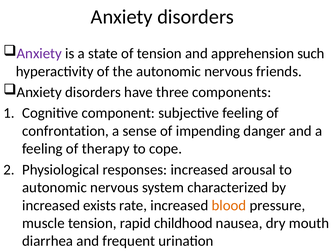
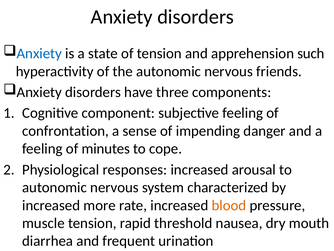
Anxiety colour: purple -> blue (39, 53)
therapy: therapy -> minutes (106, 148)
exists: exists -> more (100, 205)
childhood: childhood -> threshold (183, 223)
